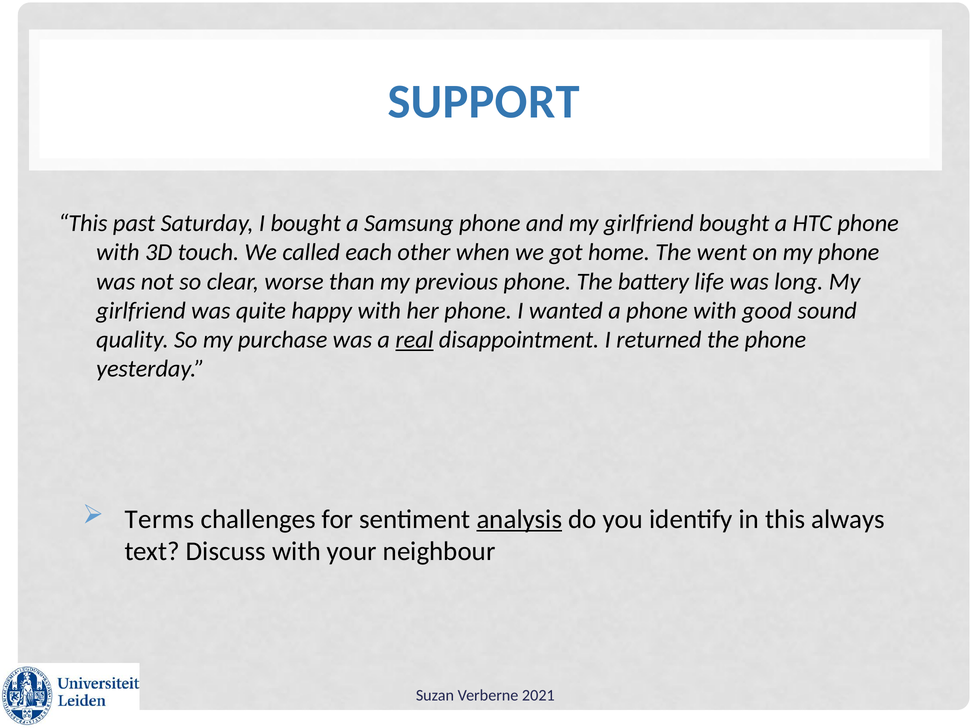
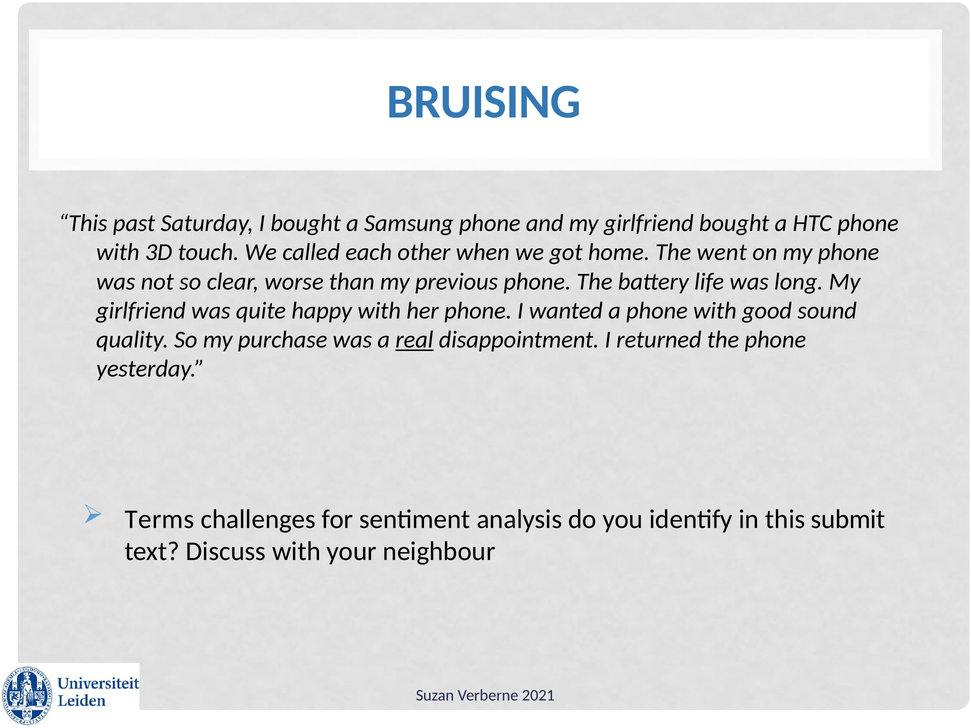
SUPPORT: SUPPORT -> BRUISING (484, 102)
analysis underline: present -> none (519, 519)
always: always -> submit (848, 519)
